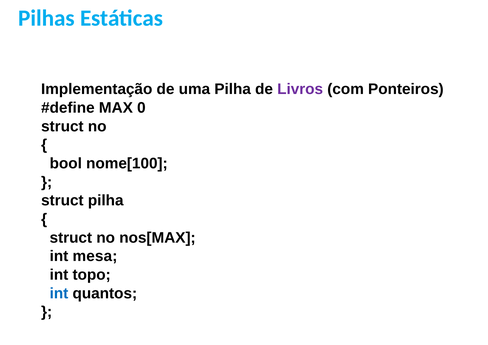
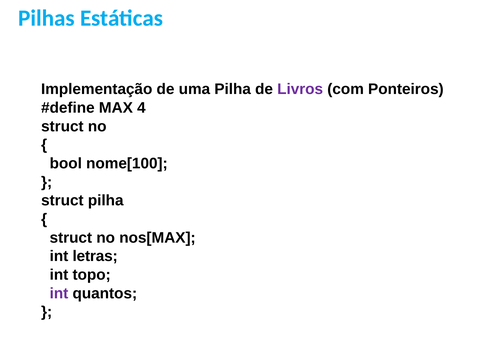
0: 0 -> 4 (141, 108)
mesa: mesa -> letras (95, 256)
int colour: blue -> purple (59, 293)
